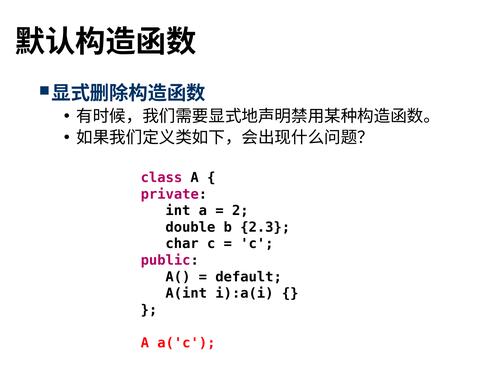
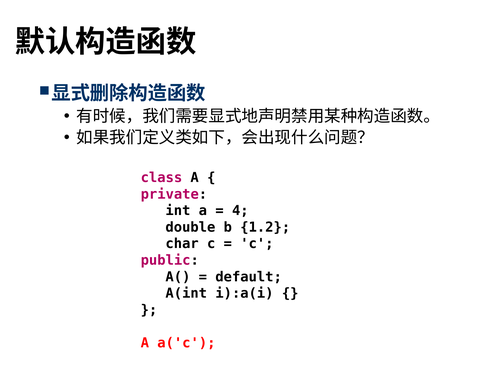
2: 2 -> 4 (240, 211)
2.3: 2.3 -> 1.2 (265, 227)
